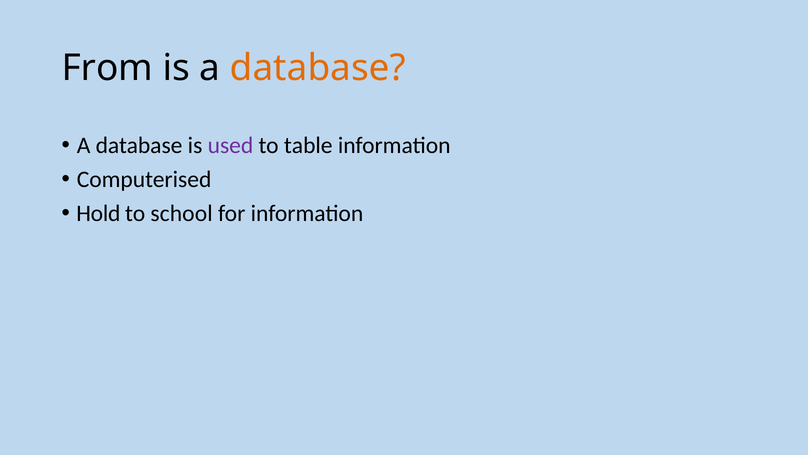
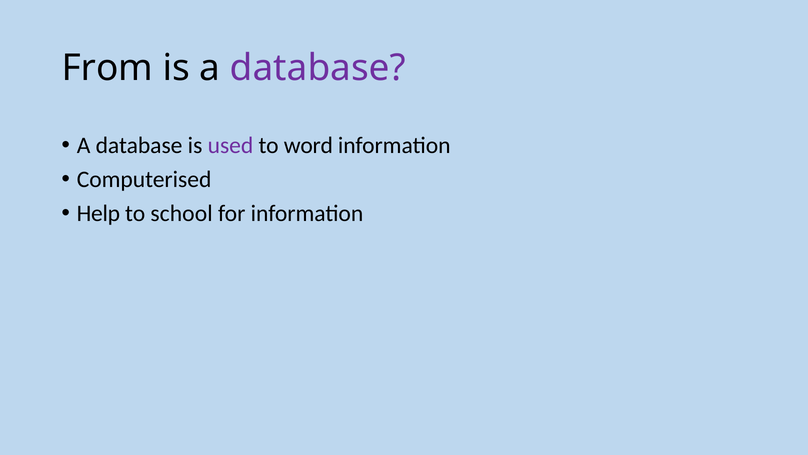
database colour: orange -> purple (318, 68)
table: table -> word (308, 145)
Hold: Hold -> Help (98, 213)
